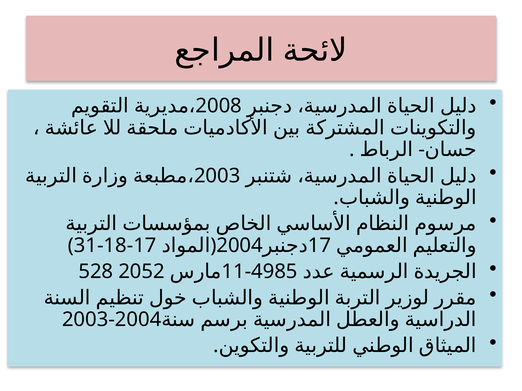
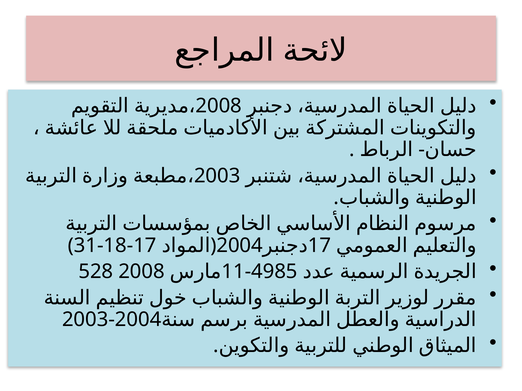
2052: 2052 -> 2008 (142, 272)
